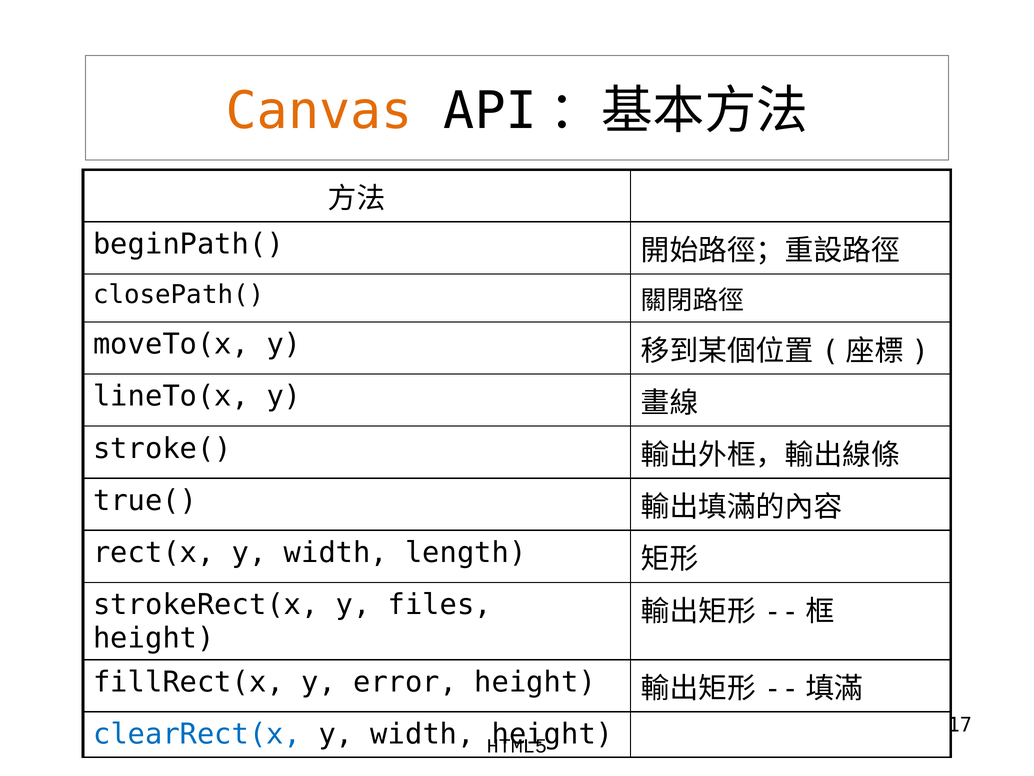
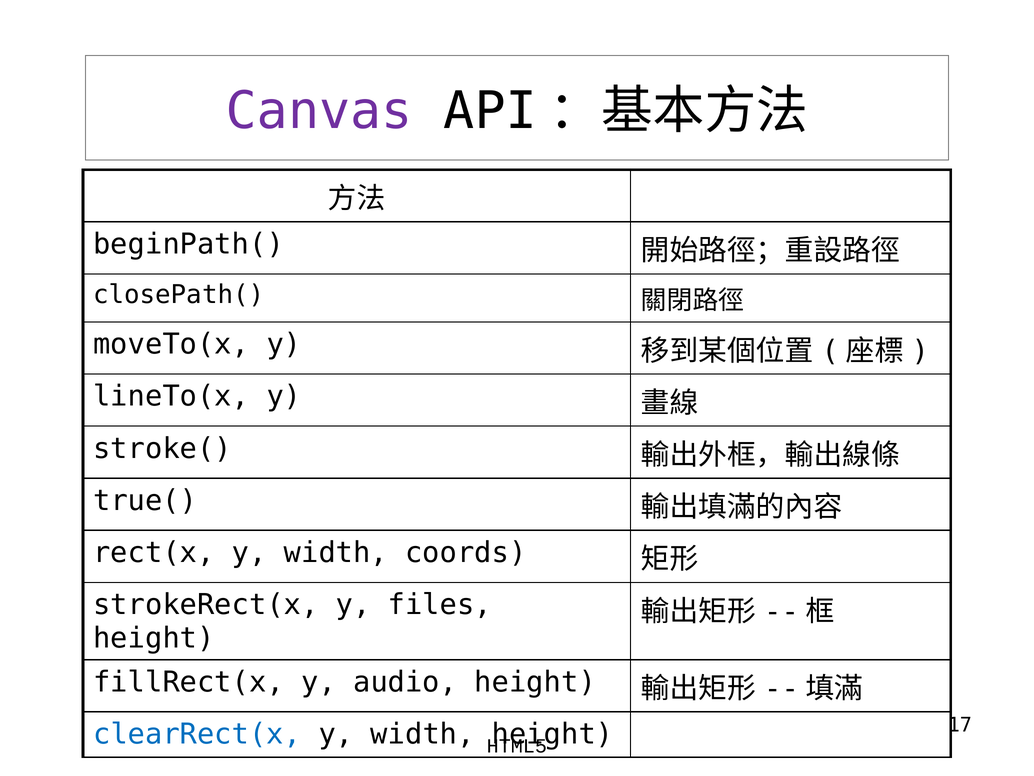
Canvas colour: orange -> purple (319, 111)
length: length -> coords (466, 552)
error: error -> audio (405, 682)
